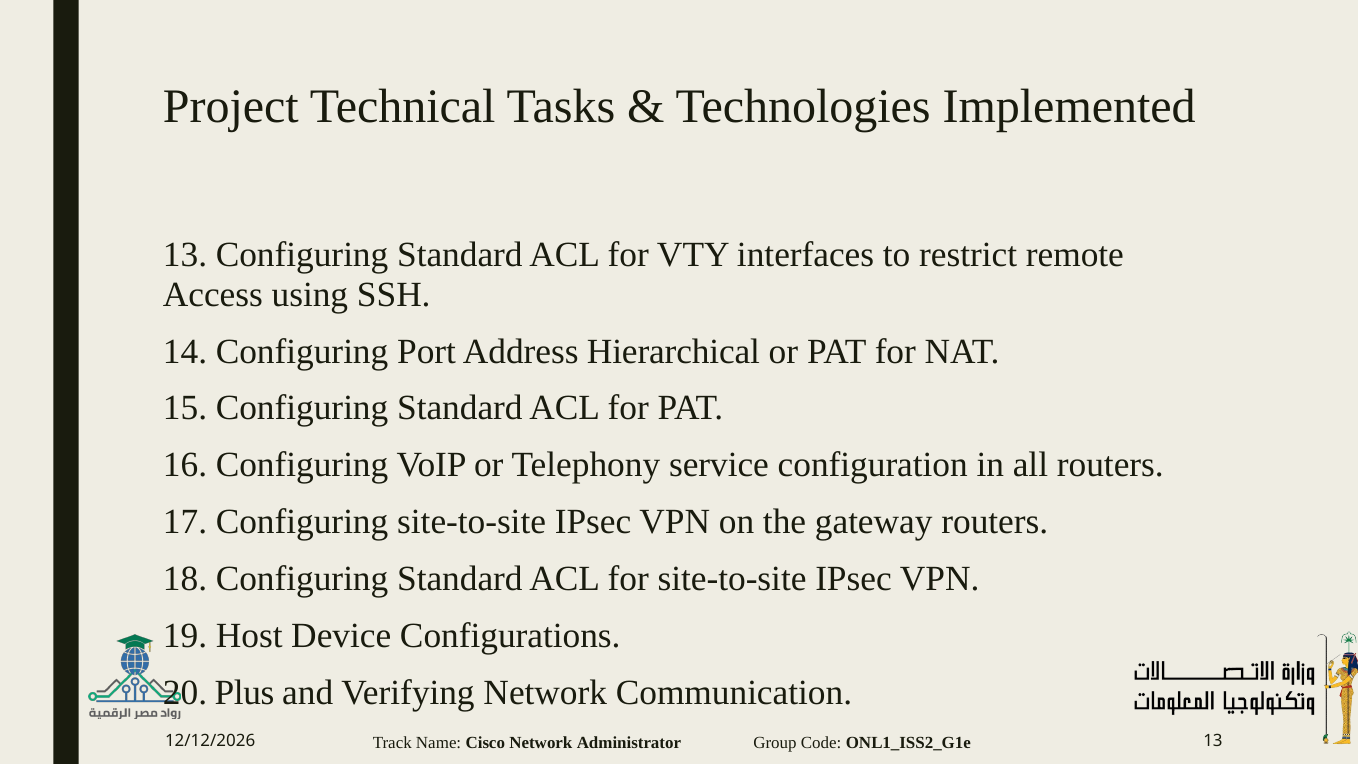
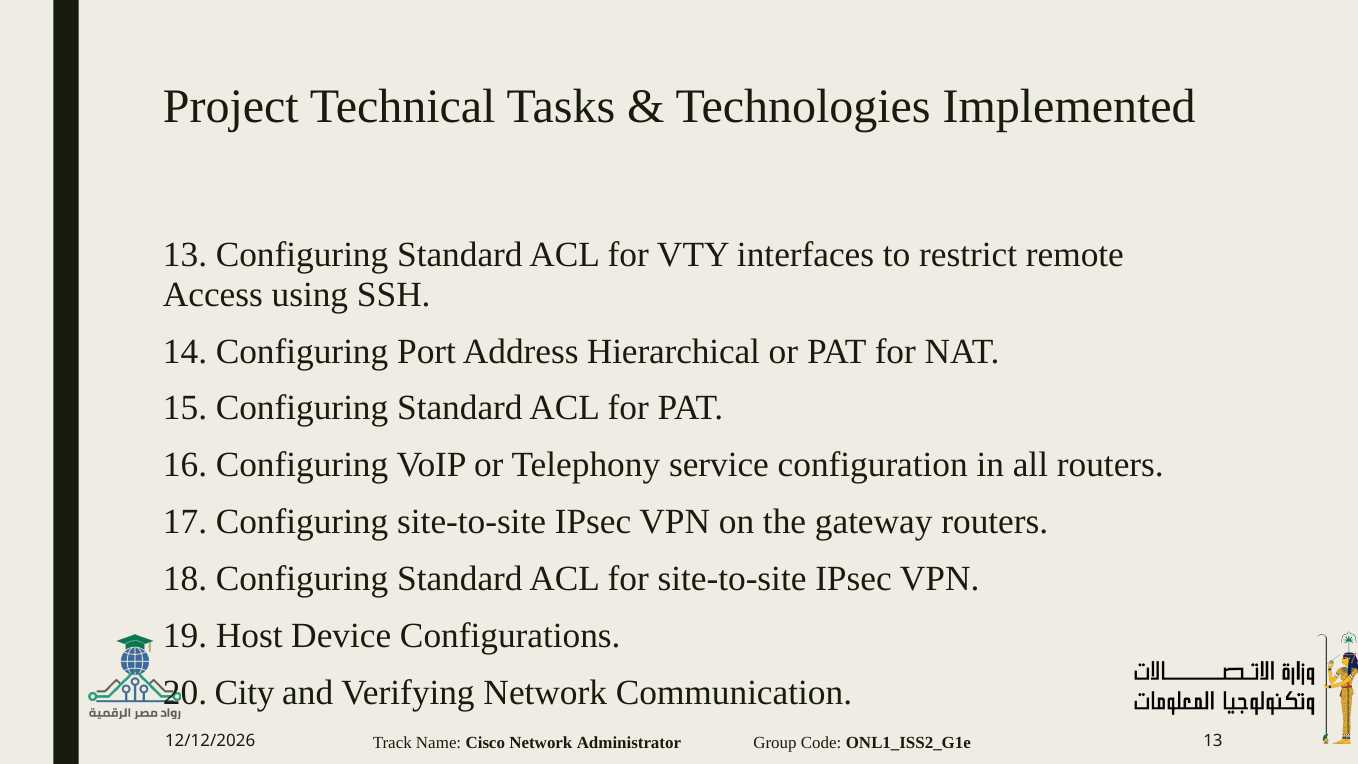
Plus: Plus -> City (245, 693)
